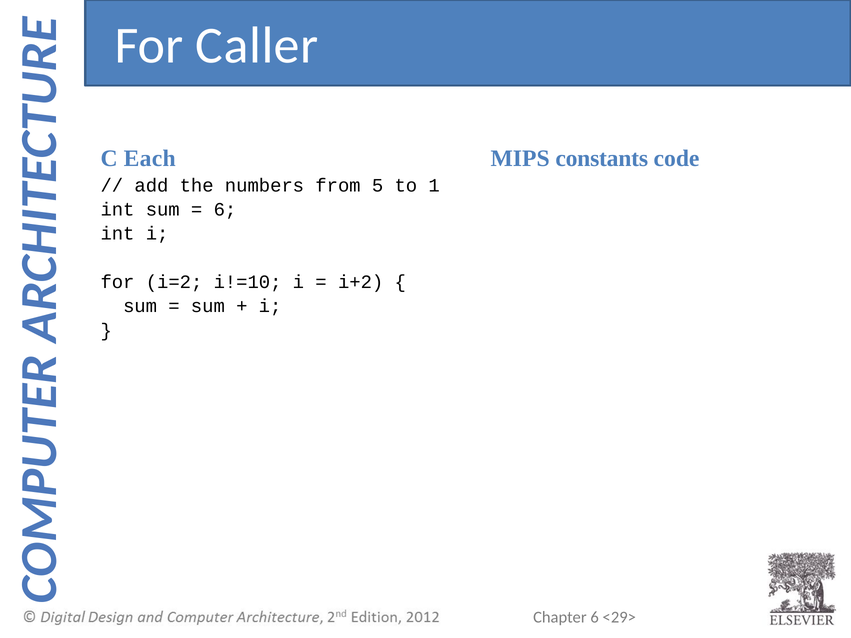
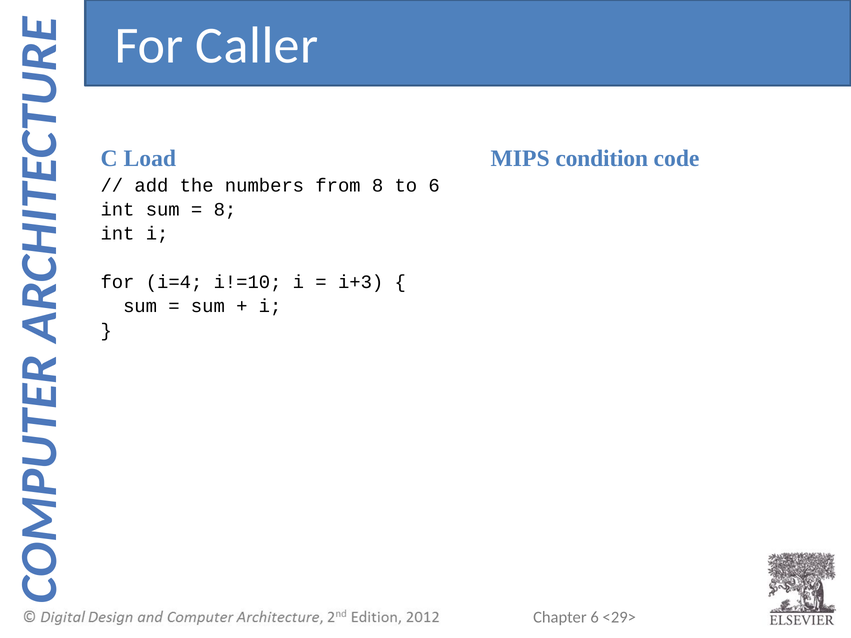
Each: Each -> Load (150, 159)
constants: constants -> condition (602, 159)
from 5: 5 -> 8 (378, 185)
to 1: 1 -> 6 (434, 185)
6: 6 -> 8 (225, 210)
i=2: i=2 -> i=4 (174, 282)
i+2: i+2 -> i+3 (361, 282)
